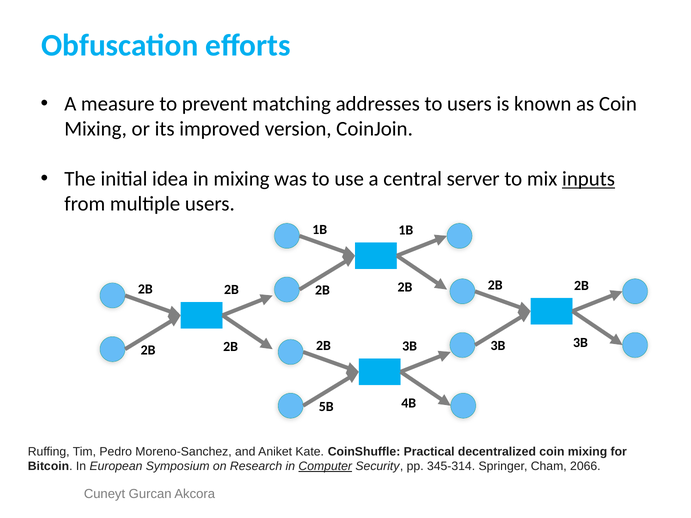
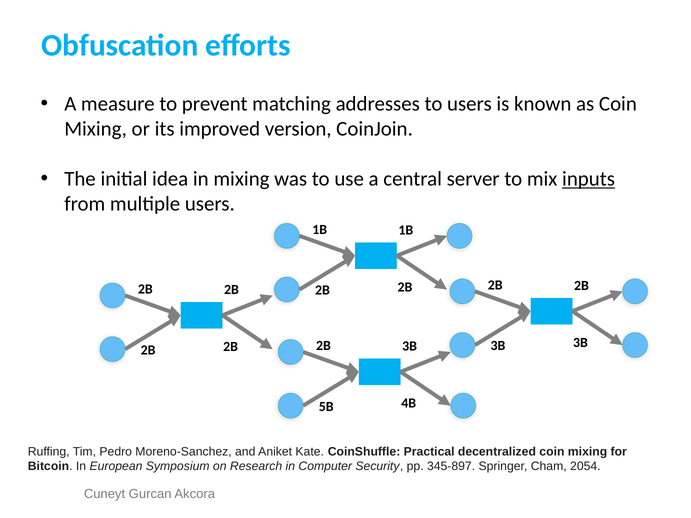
Computer underline: present -> none (325, 467)
345-314: 345-314 -> 345-897 (451, 467)
2066: 2066 -> 2054 (585, 467)
